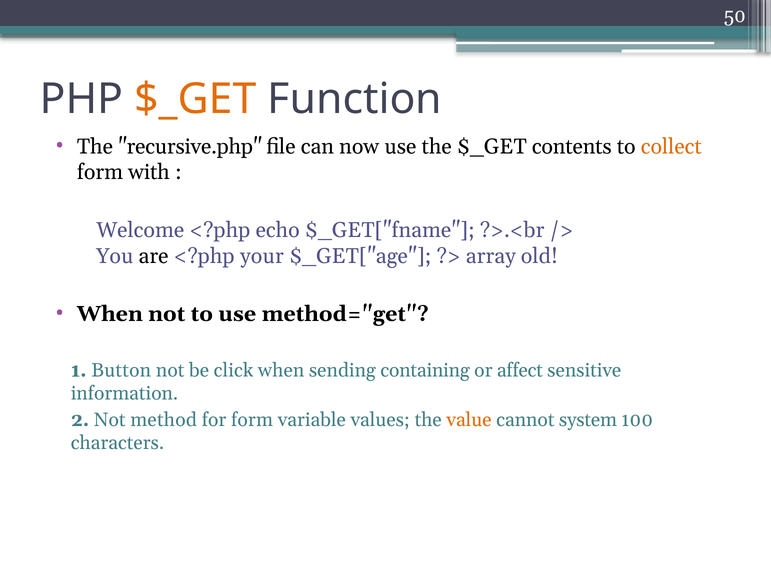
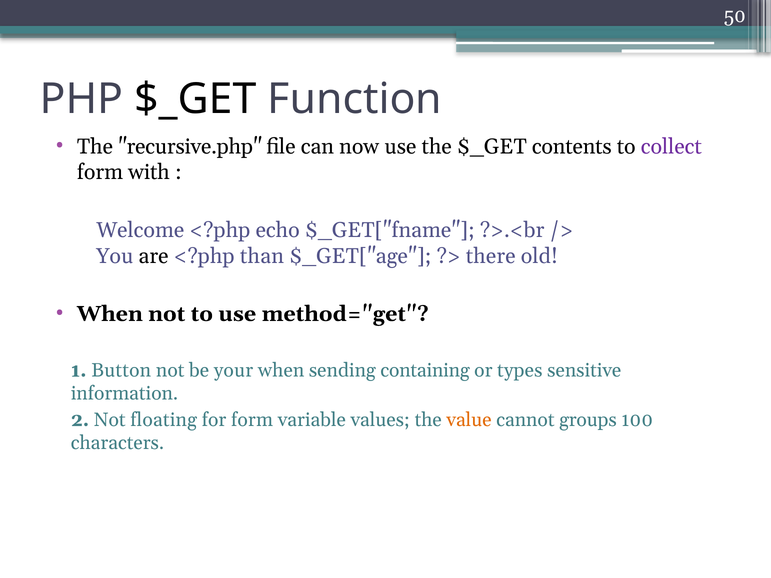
$_GET colour: orange -> black (195, 99)
collect colour: orange -> purple (671, 147)
your: your -> than (262, 256)
array: array -> there (491, 256)
click: click -> your (234, 370)
affect: affect -> types (520, 370)
method: method -> floating (164, 420)
system: system -> groups (588, 420)
